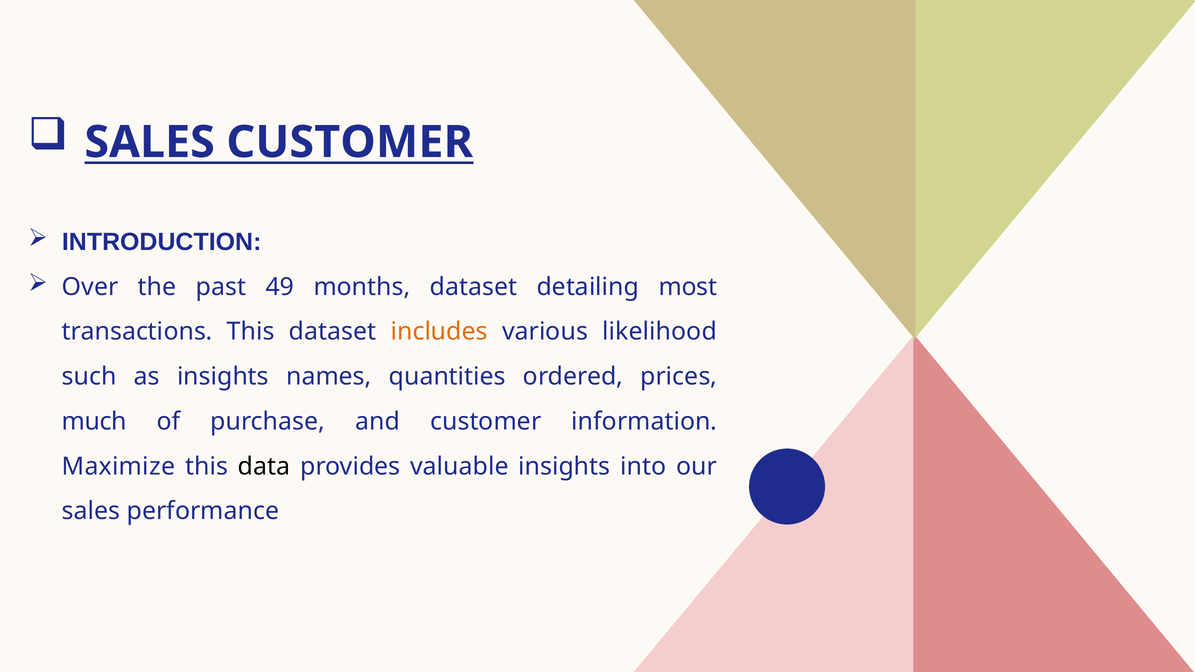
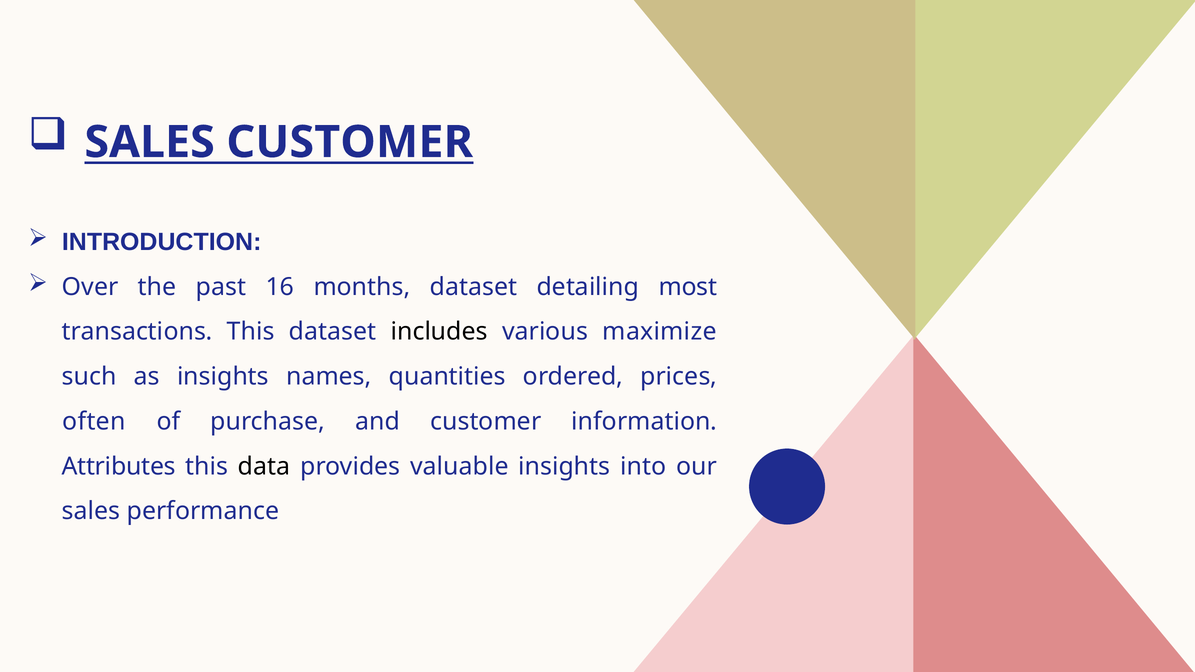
49: 49 -> 16 (280, 287)
includes colour: orange -> black (439, 332)
likelihood: likelihood -> maximize (660, 332)
much: much -> often (94, 422)
Maximize: Maximize -> Attributes (119, 466)
